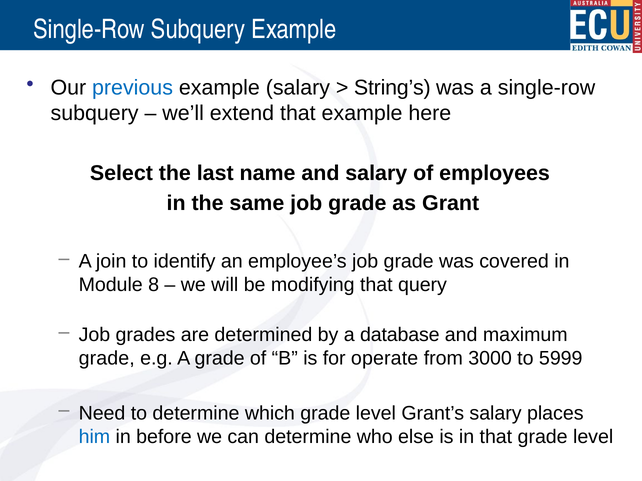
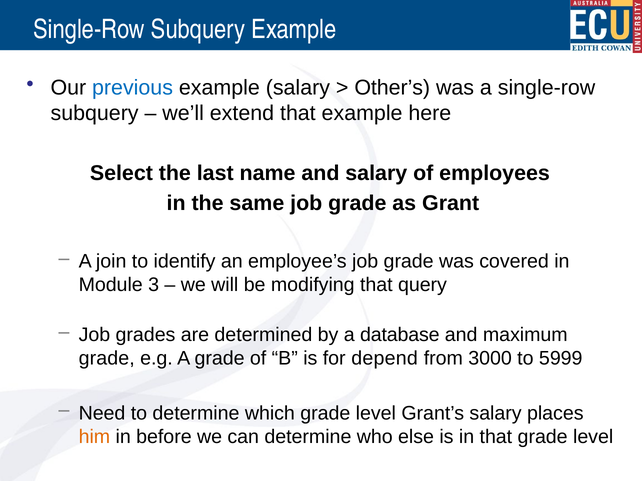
String’s: String’s -> Other’s (392, 88)
8: 8 -> 3 (154, 285)
operate: operate -> depend (385, 359)
him colour: blue -> orange (94, 437)
